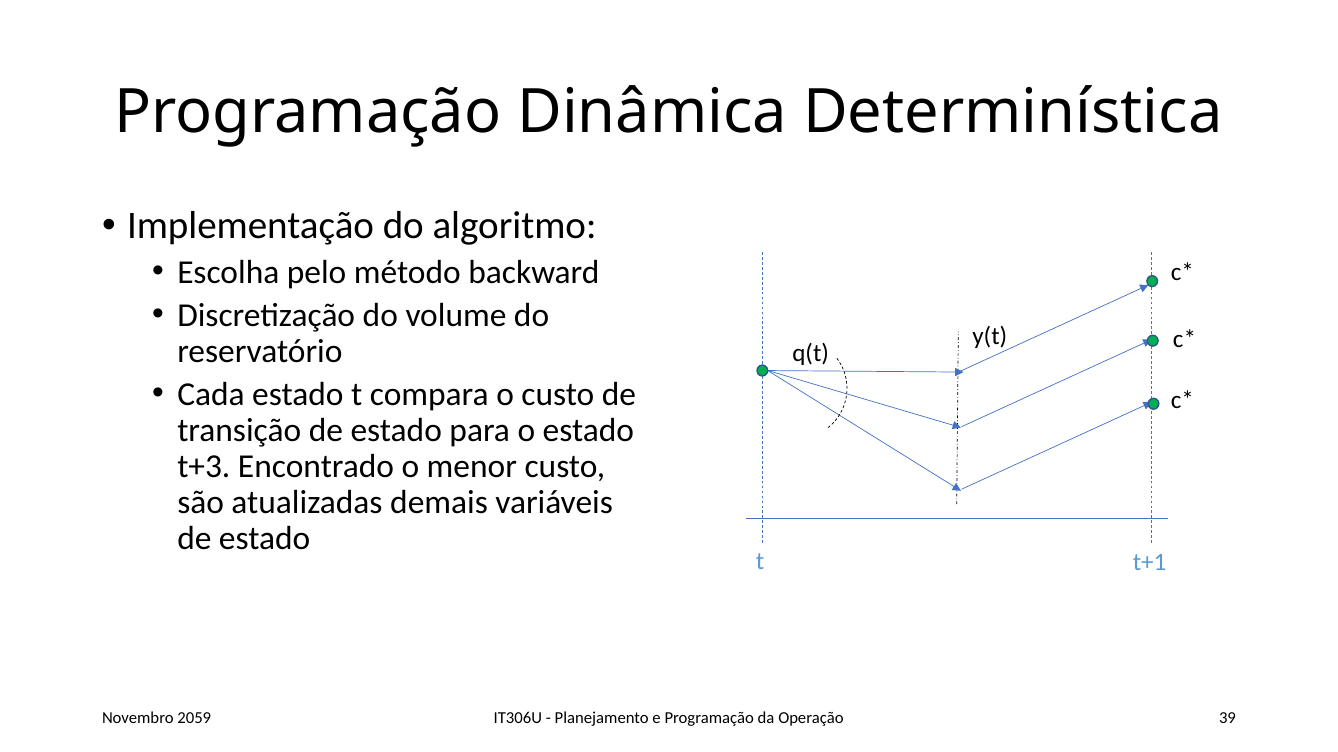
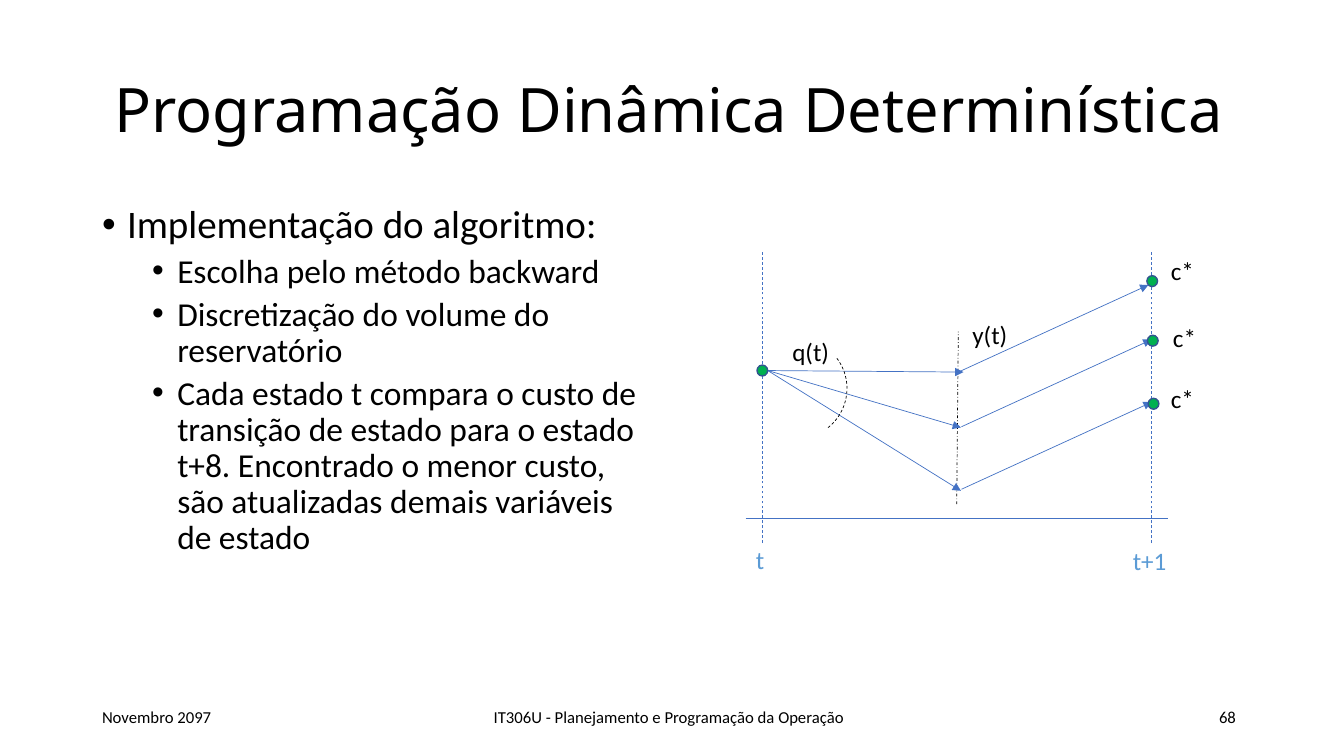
t+3: t+3 -> t+8 (204, 467)
39: 39 -> 68 (1227, 719)
2059: 2059 -> 2097 (194, 719)
